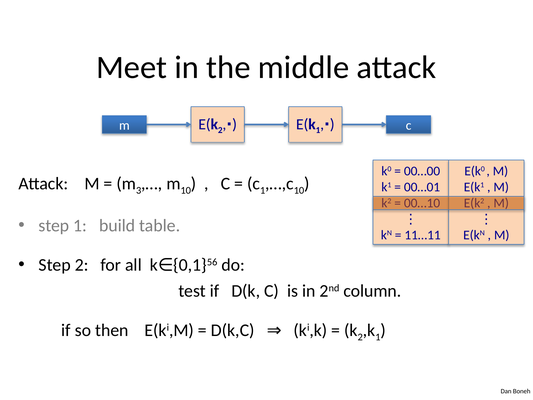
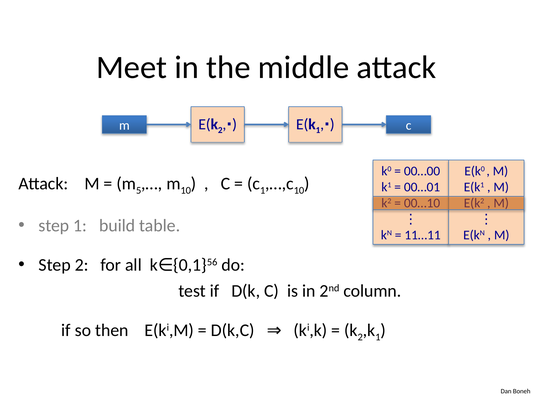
3: 3 -> 5 (139, 190)
